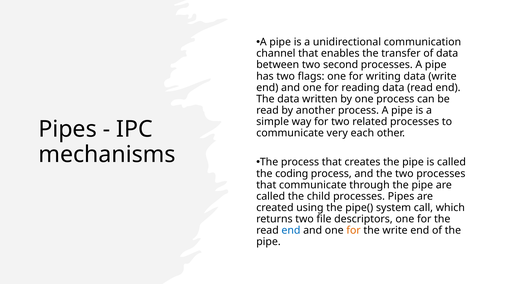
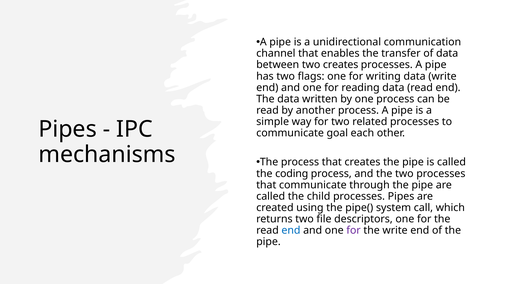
two second: second -> creates (341, 65)
very: very -> goal (337, 133)
for colour: orange -> purple (354, 230)
